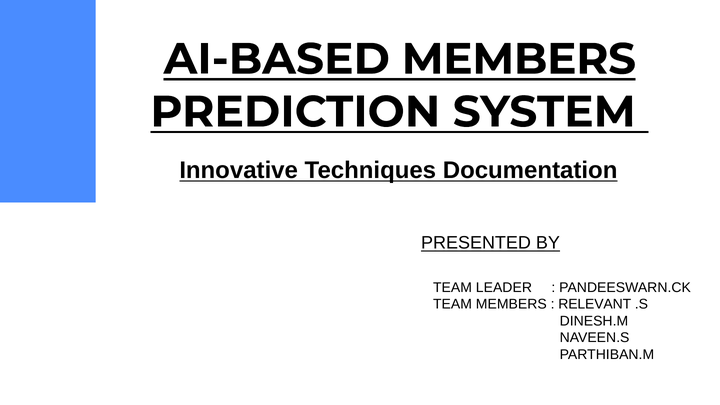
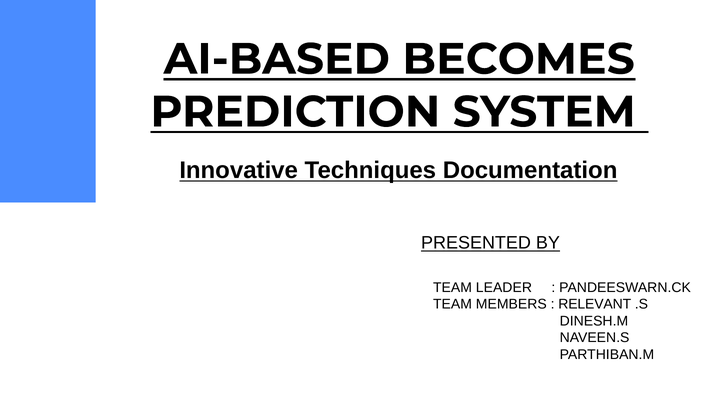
AI-BASED MEMBERS: MEMBERS -> BECOMES (519, 59)
